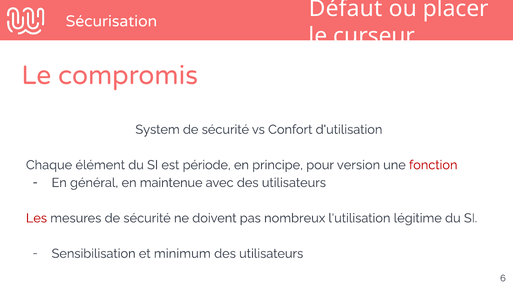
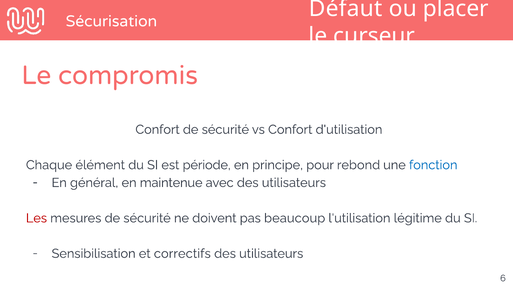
System: System -> Confort (158, 129)
version: version -> rebond (359, 165)
fonction colour: red -> blue (433, 165)
nombreux: nombreux -> beaucoup (295, 218)
minimum: minimum -> correctifs (182, 253)
